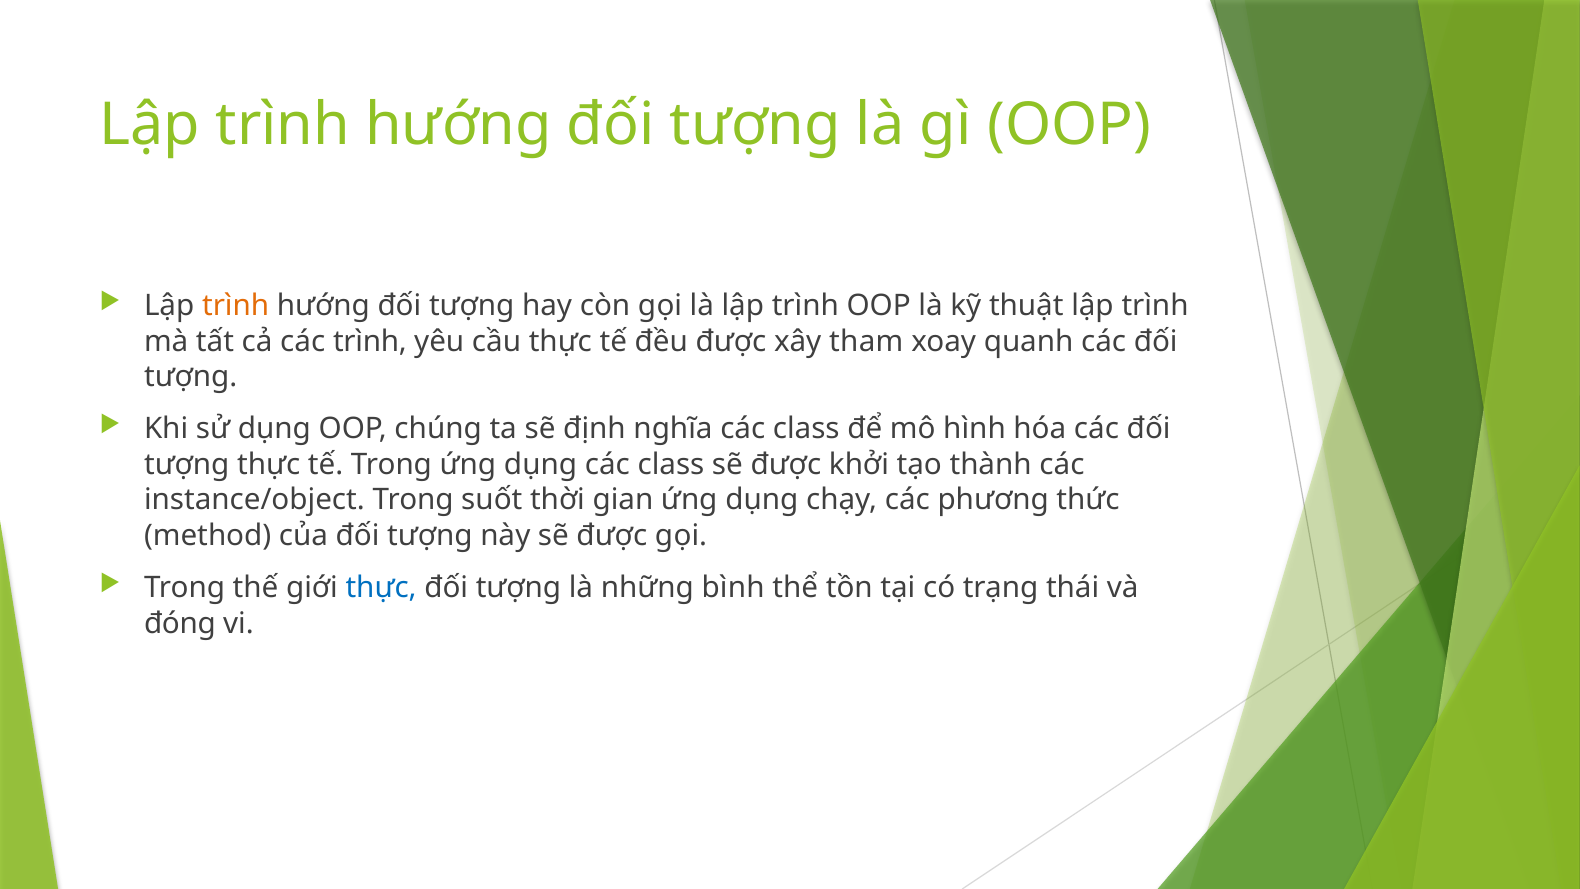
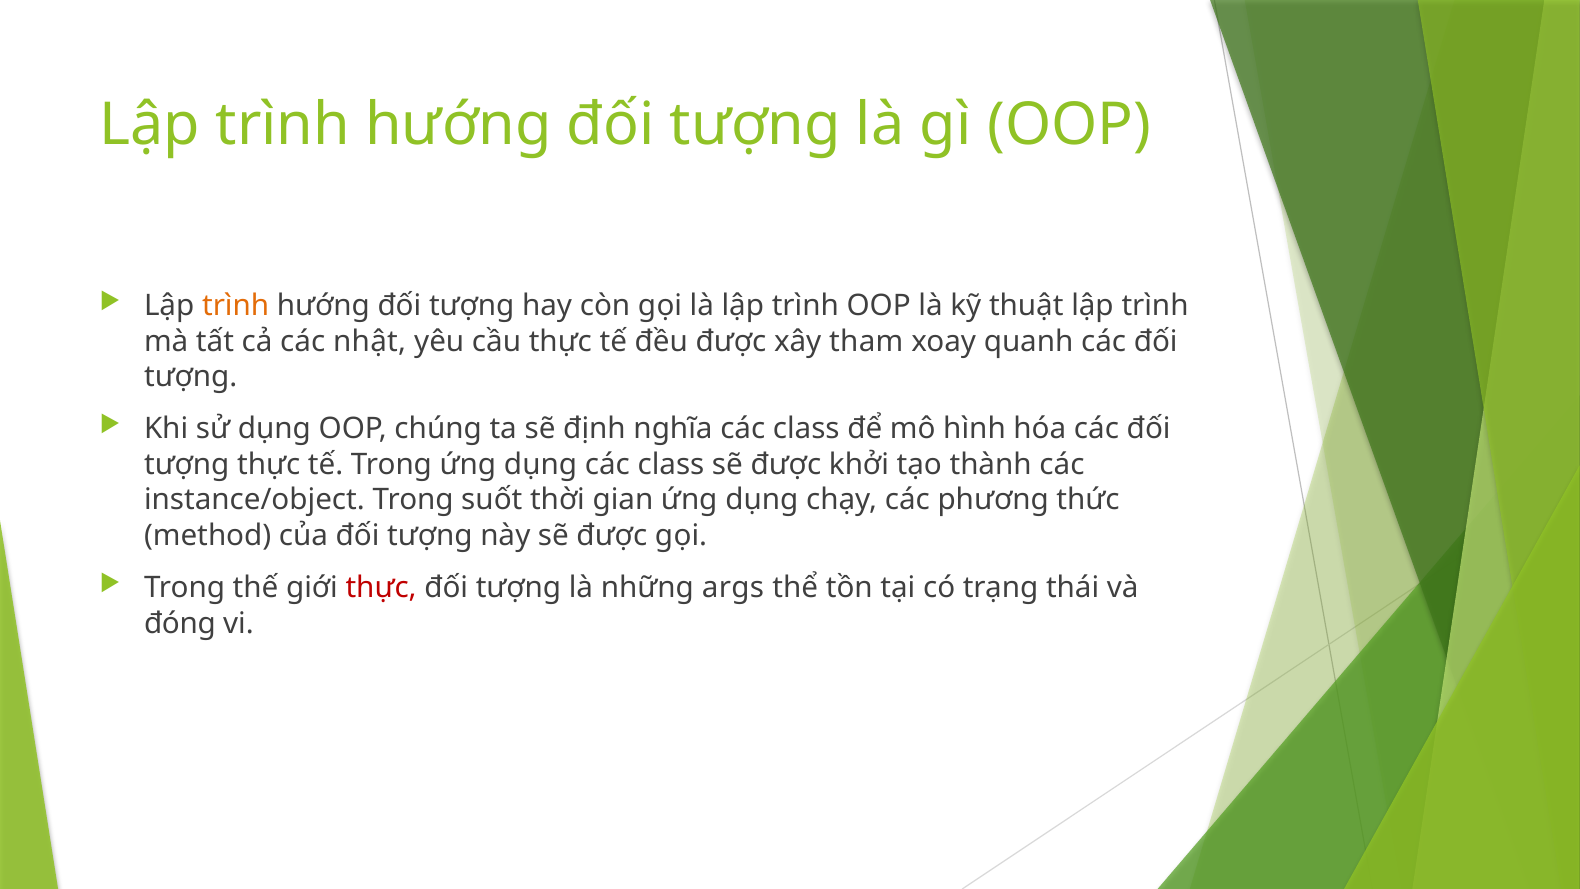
các trình: trình -> nhật (370, 341)
thực colour: blue -> red (381, 588)
bình: bình -> args (733, 588)
